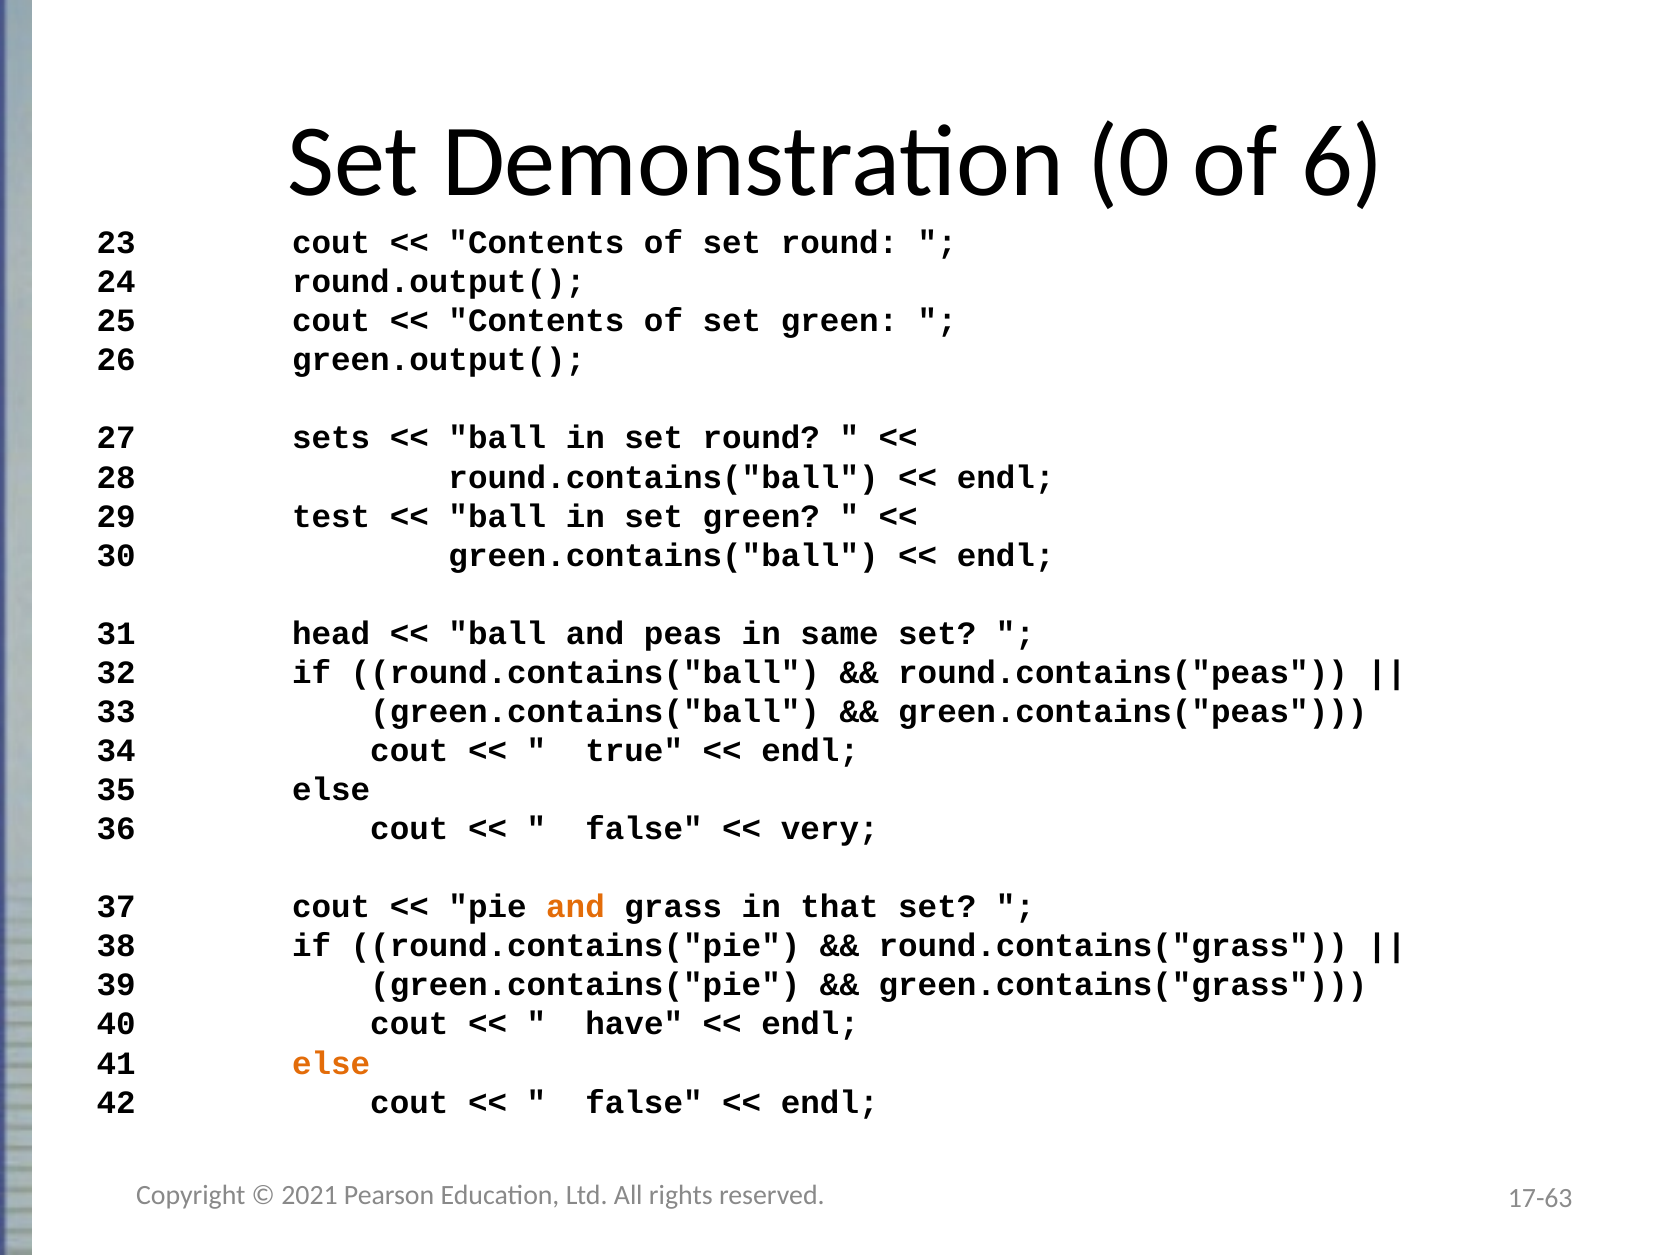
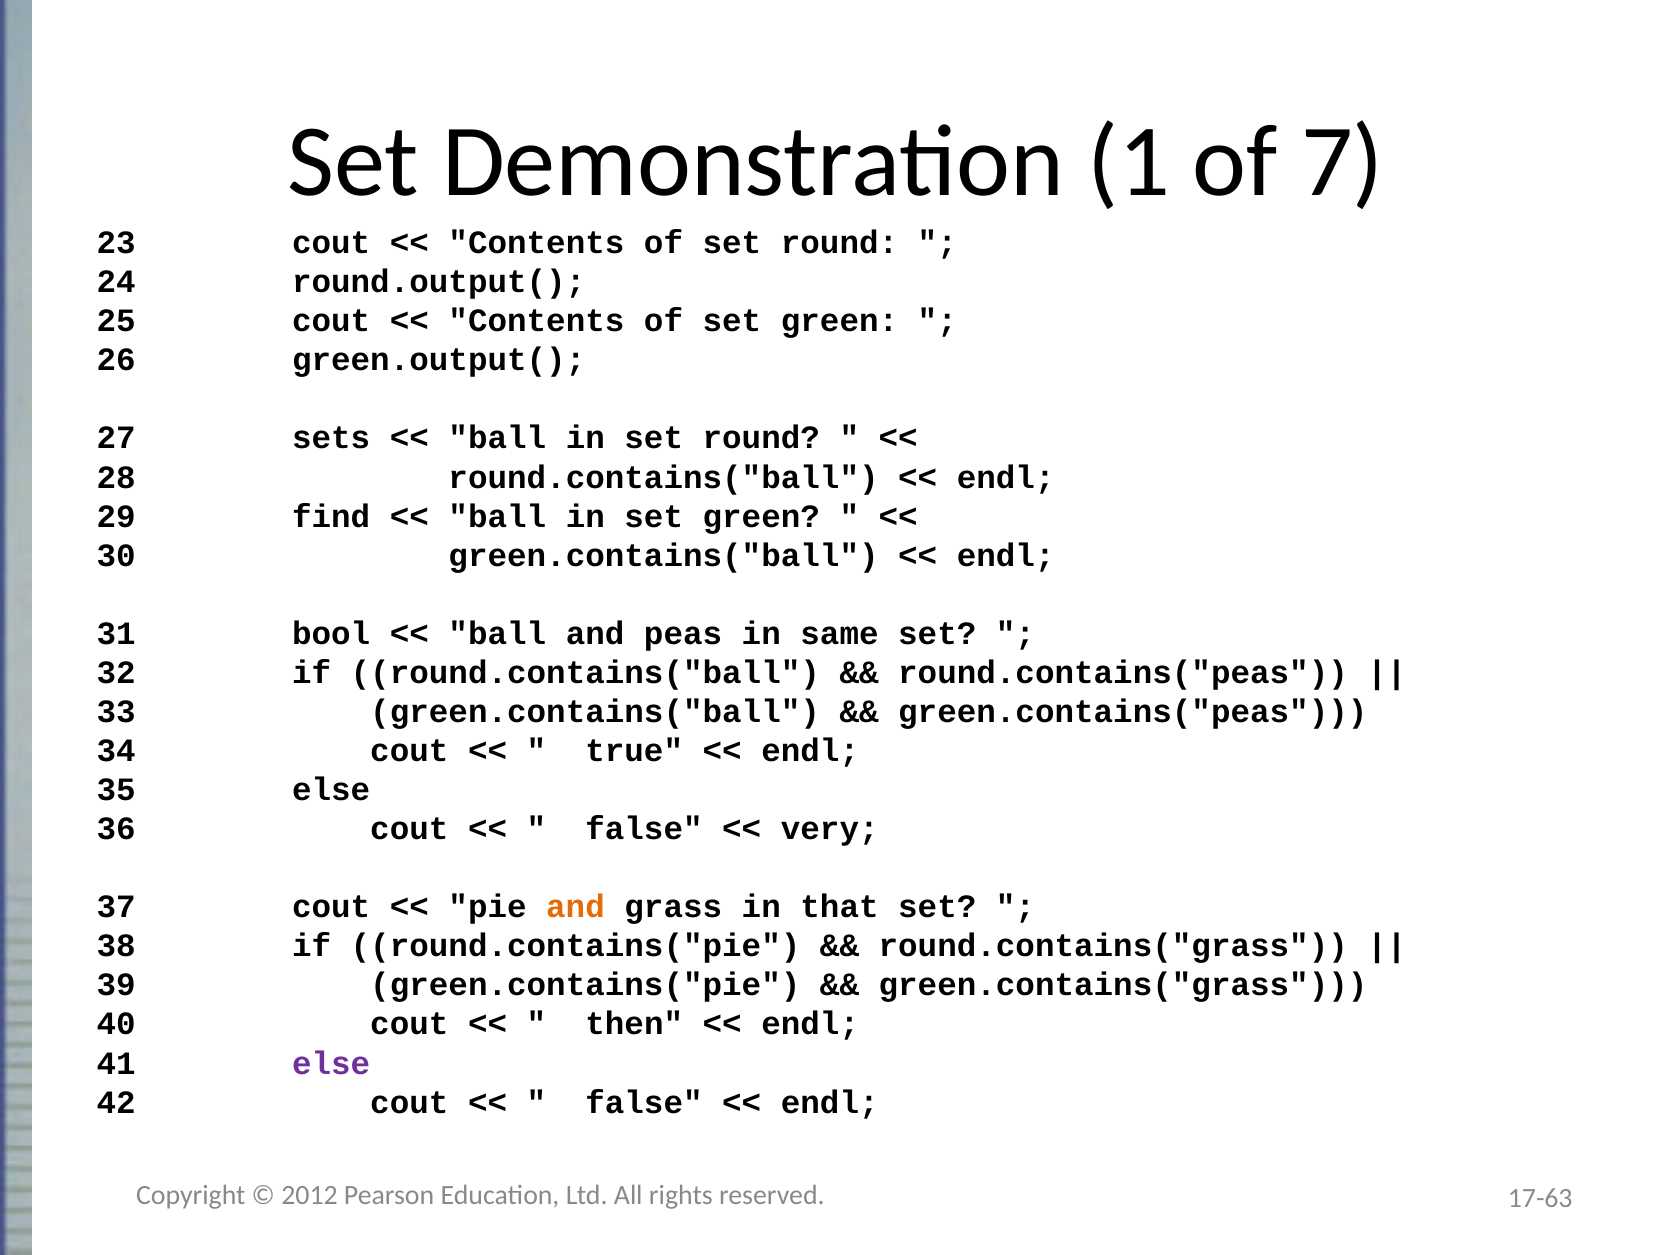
0: 0 -> 1 (1128, 162)
6: 6 -> 7 (1342, 162)
test: test -> find (331, 516)
head: head -> bool (331, 633)
have: have -> then (634, 1024)
else colour: orange -> purple (331, 1063)
2021: 2021 -> 2012 (310, 1195)
